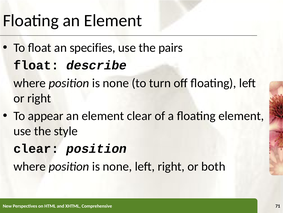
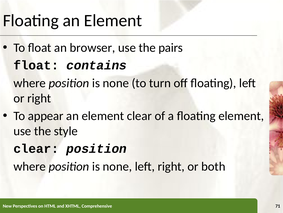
specifies: specifies -> browser (92, 48)
describe: describe -> contains (97, 65)
